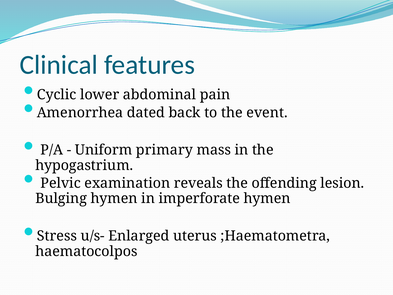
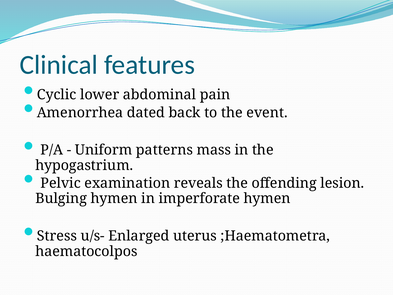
primary: primary -> patterns (164, 150)
